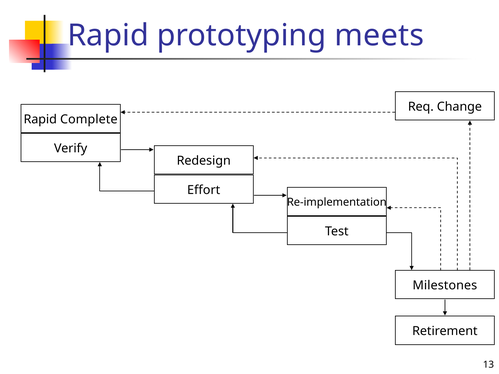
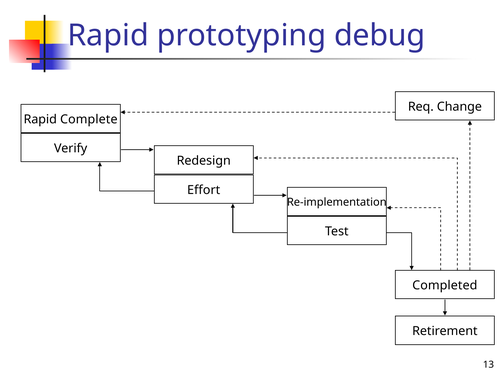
meets: meets -> debug (380, 35)
Milestones: Milestones -> Completed (445, 286)
